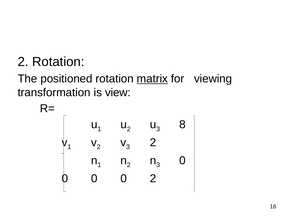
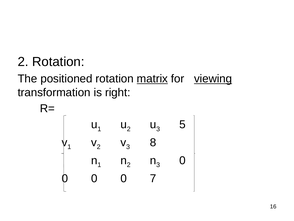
viewing underline: none -> present (213, 79)
view: view -> right (118, 92)
8: 8 -> 5 (183, 124)
2: 2 -> 8 (153, 142)
0 2: 2 -> 7 (153, 178)
